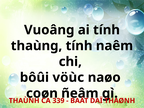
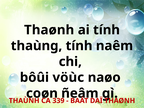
Vuoâng: Vuoâng -> Thaønh (49, 30)
